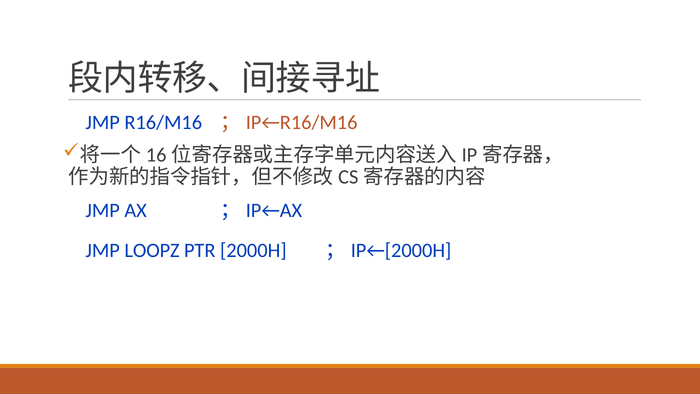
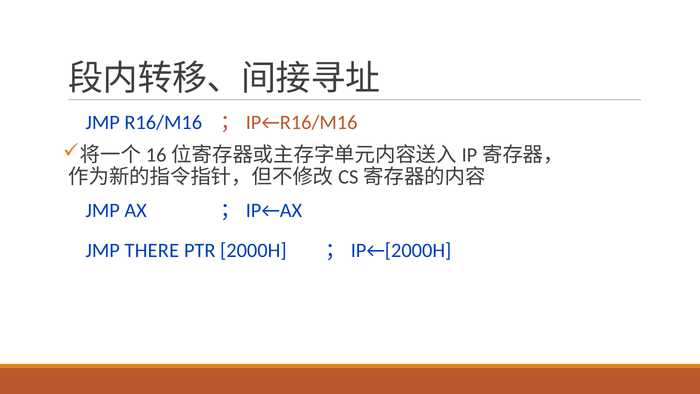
LOOPZ: LOOPZ -> THERE (152, 250)
